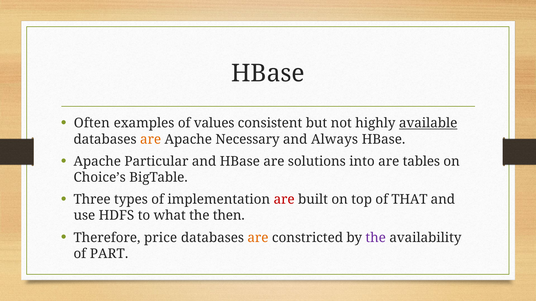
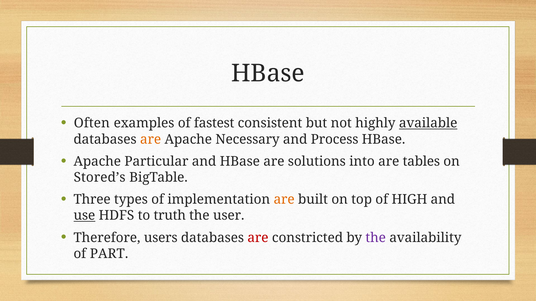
values: values -> fastest (214, 123)
Always: Always -> Process (335, 139)
Choice’s: Choice’s -> Stored’s (100, 178)
are colour: red -> orange (284, 200)
THAT: THAT -> HIGH (409, 200)
use underline: none -> present (84, 216)
what: what -> truth (170, 216)
then: then -> user (229, 216)
price: price -> users (161, 238)
are colour: orange -> red (258, 238)
